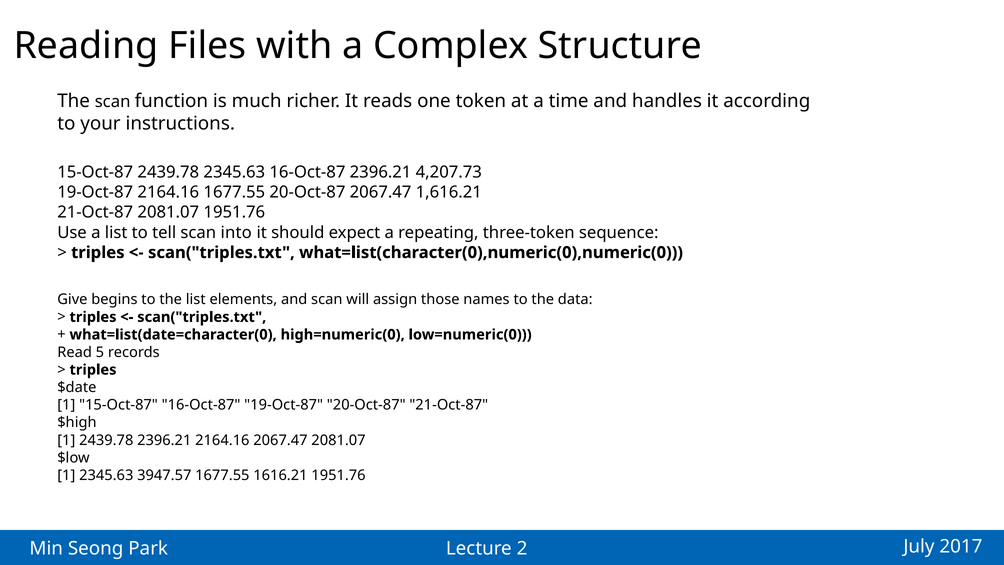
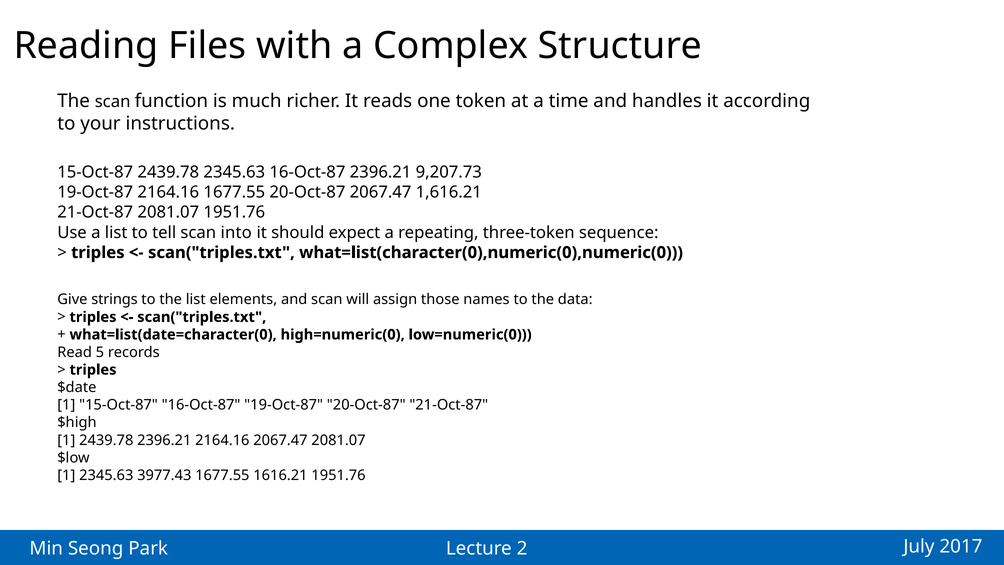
4,207.73: 4,207.73 -> 9,207.73 (449, 172)
begins: begins -> strings (114, 299)
3947.57: 3947.57 -> 3977.43 (164, 475)
